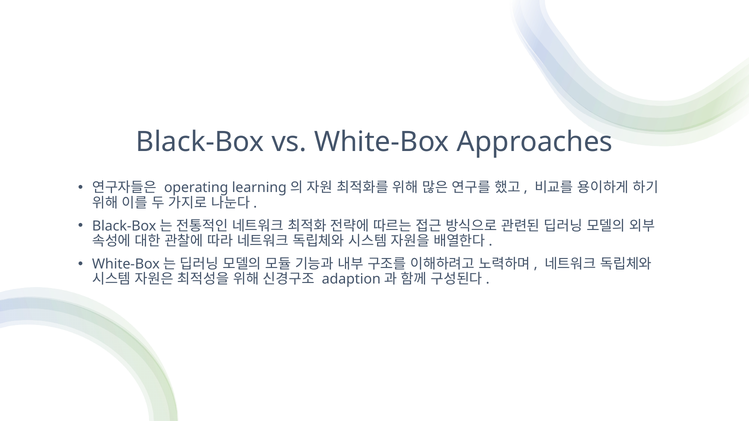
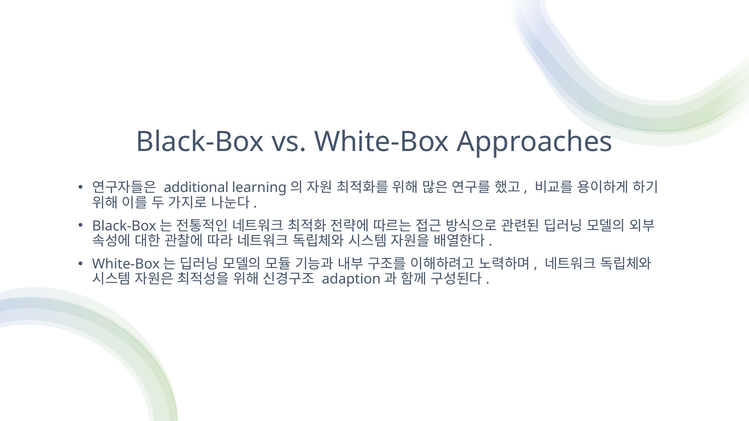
operating: operating -> additional (196, 188)
